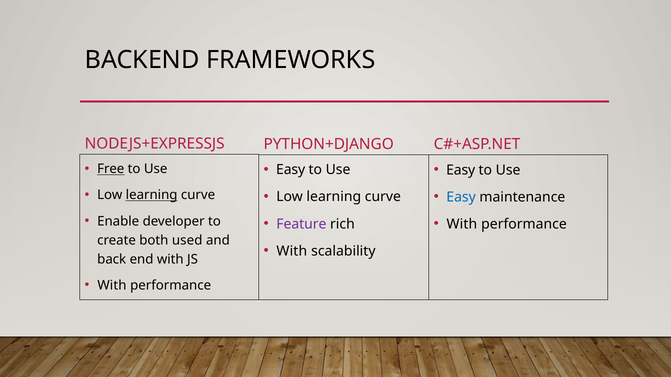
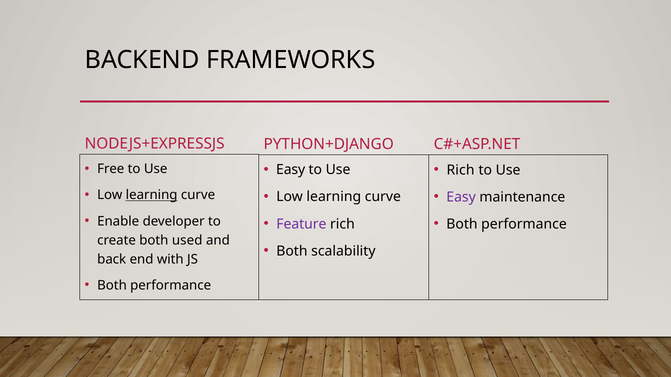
Free underline: present -> none (111, 169)
Easy: Easy -> Rich (461, 170)
Easy colour: blue -> purple (461, 197)
With: With -> Both (462, 224)
With: With -> Both (292, 251)
With: With -> Both (112, 286)
